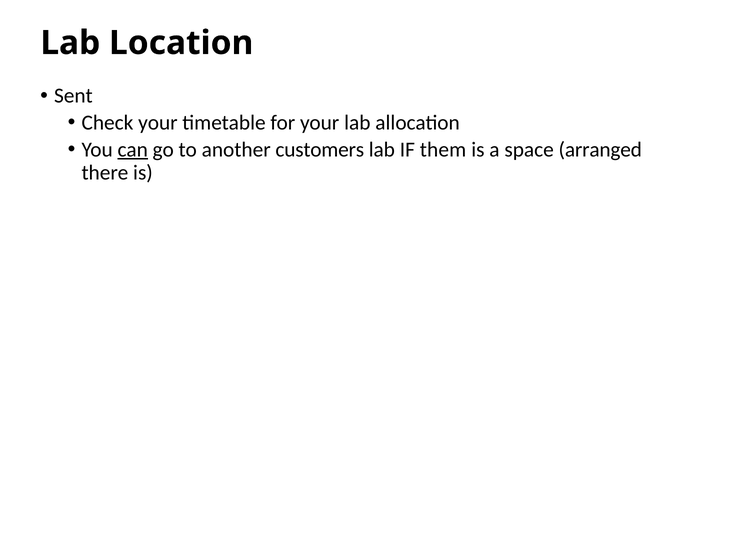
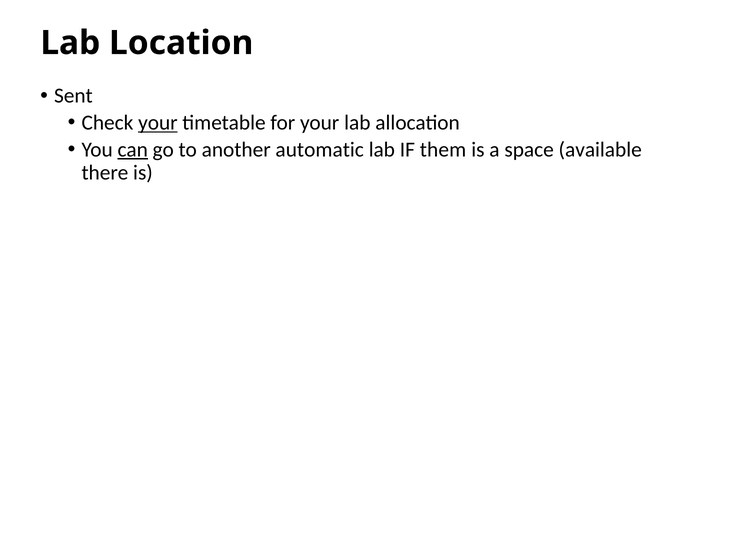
your underline: none -> present (158, 123)
customers: customers -> automatic (320, 150)
arranged: arranged -> available (600, 150)
